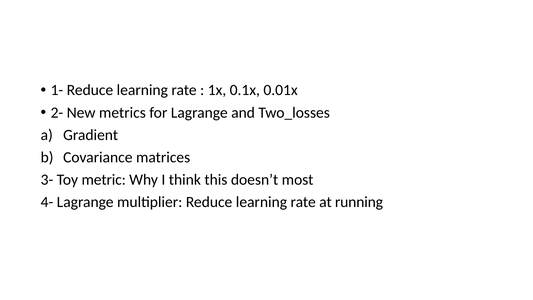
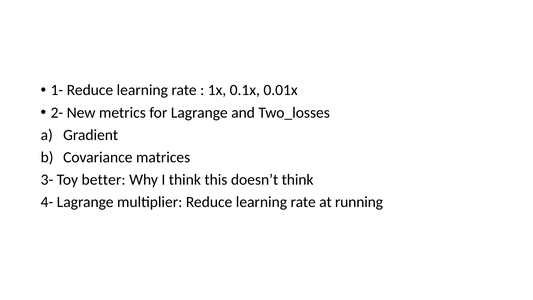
metric: metric -> better (104, 180)
doesn’t most: most -> think (298, 180)
